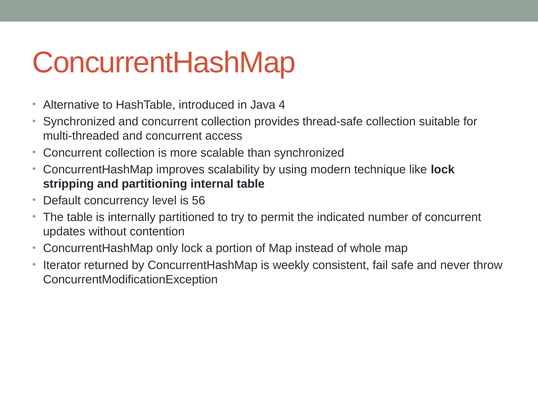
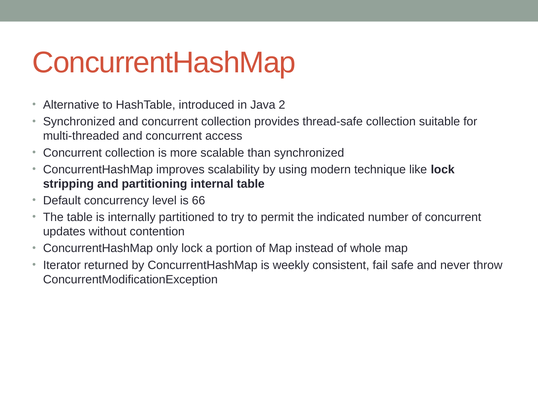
4: 4 -> 2 (282, 105)
56: 56 -> 66 (199, 200)
